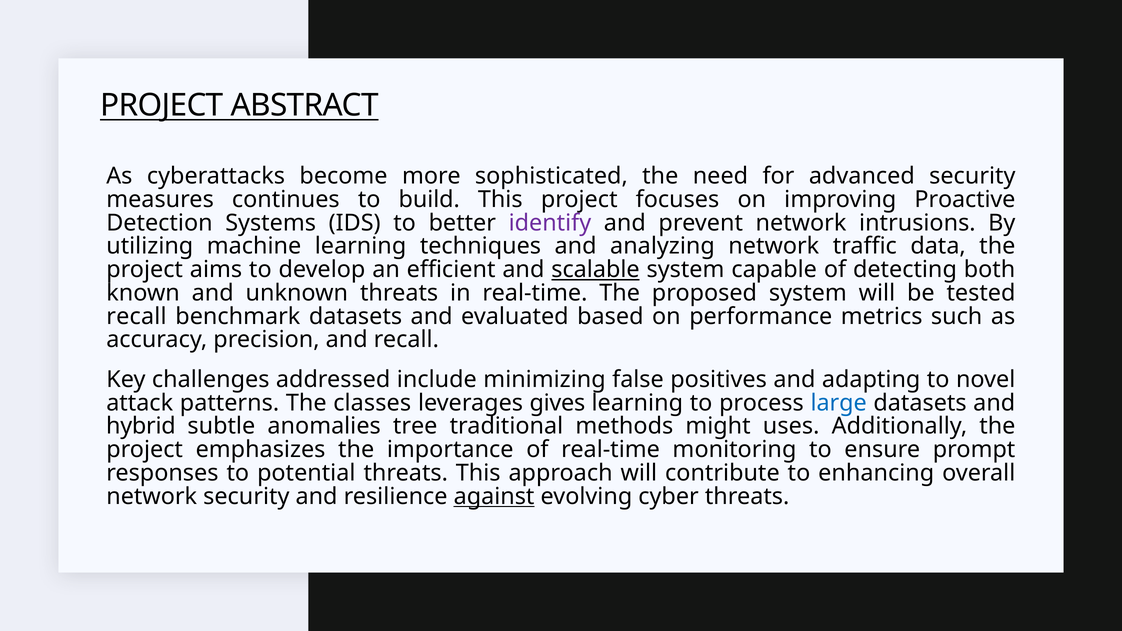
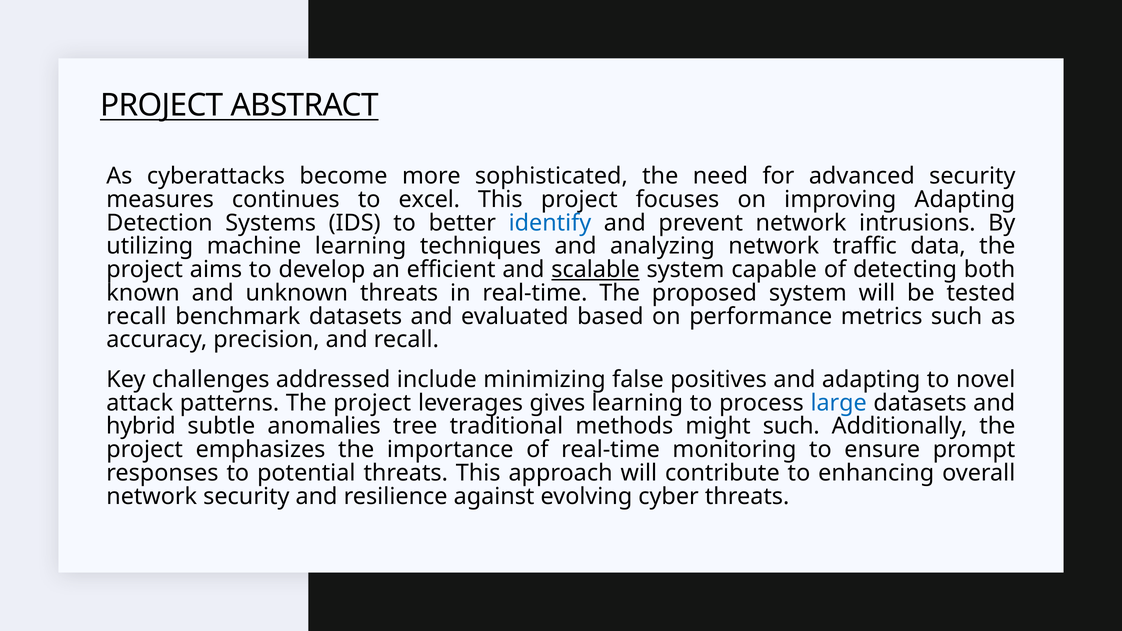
build: build -> excel (429, 199)
improving Proactive: Proactive -> Adapting (965, 199)
identify colour: purple -> blue (550, 223)
patterns The classes: classes -> project (372, 403)
might uses: uses -> such (791, 426)
against underline: present -> none (494, 497)
